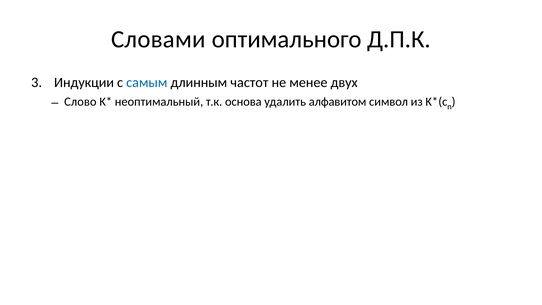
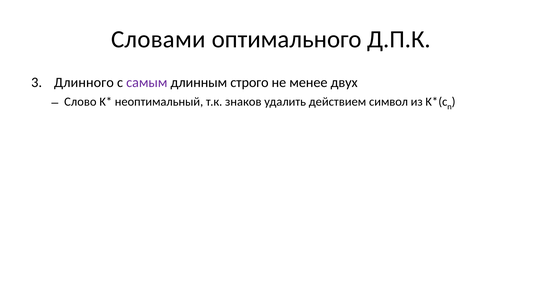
Индукции: Индукции -> Длинного (84, 83)
самым colour: blue -> purple (147, 83)
частот: частот -> строго (249, 83)
основа: основа -> знаков (243, 102)
алфавитом: алфавитом -> действием (337, 102)
